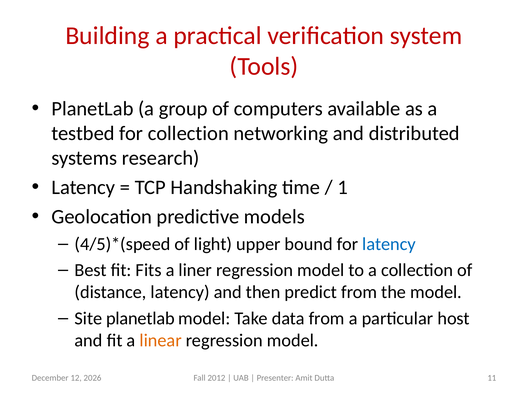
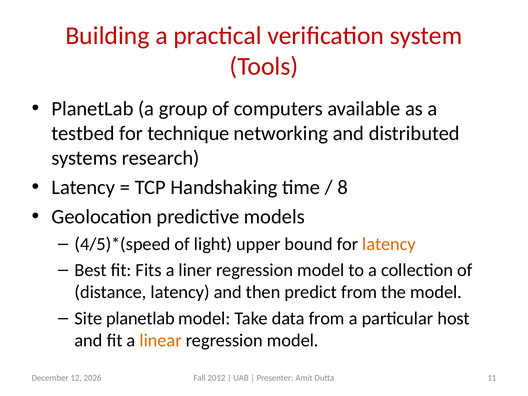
for collection: collection -> technique (188, 133)
1: 1 -> 8 (343, 187)
latency colour: blue -> orange (389, 244)
